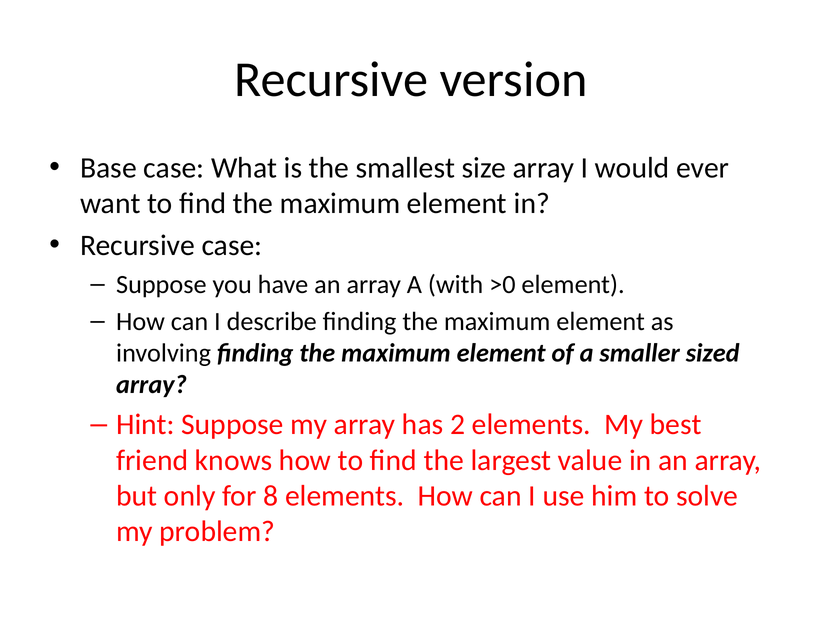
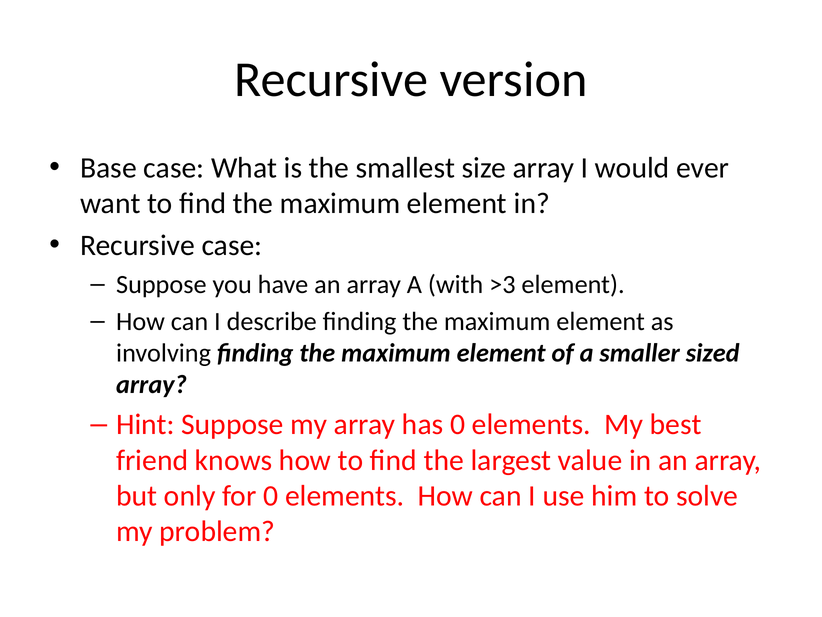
>0: >0 -> >3 (502, 284)
has 2: 2 -> 0 (458, 424)
for 8: 8 -> 0 (271, 496)
